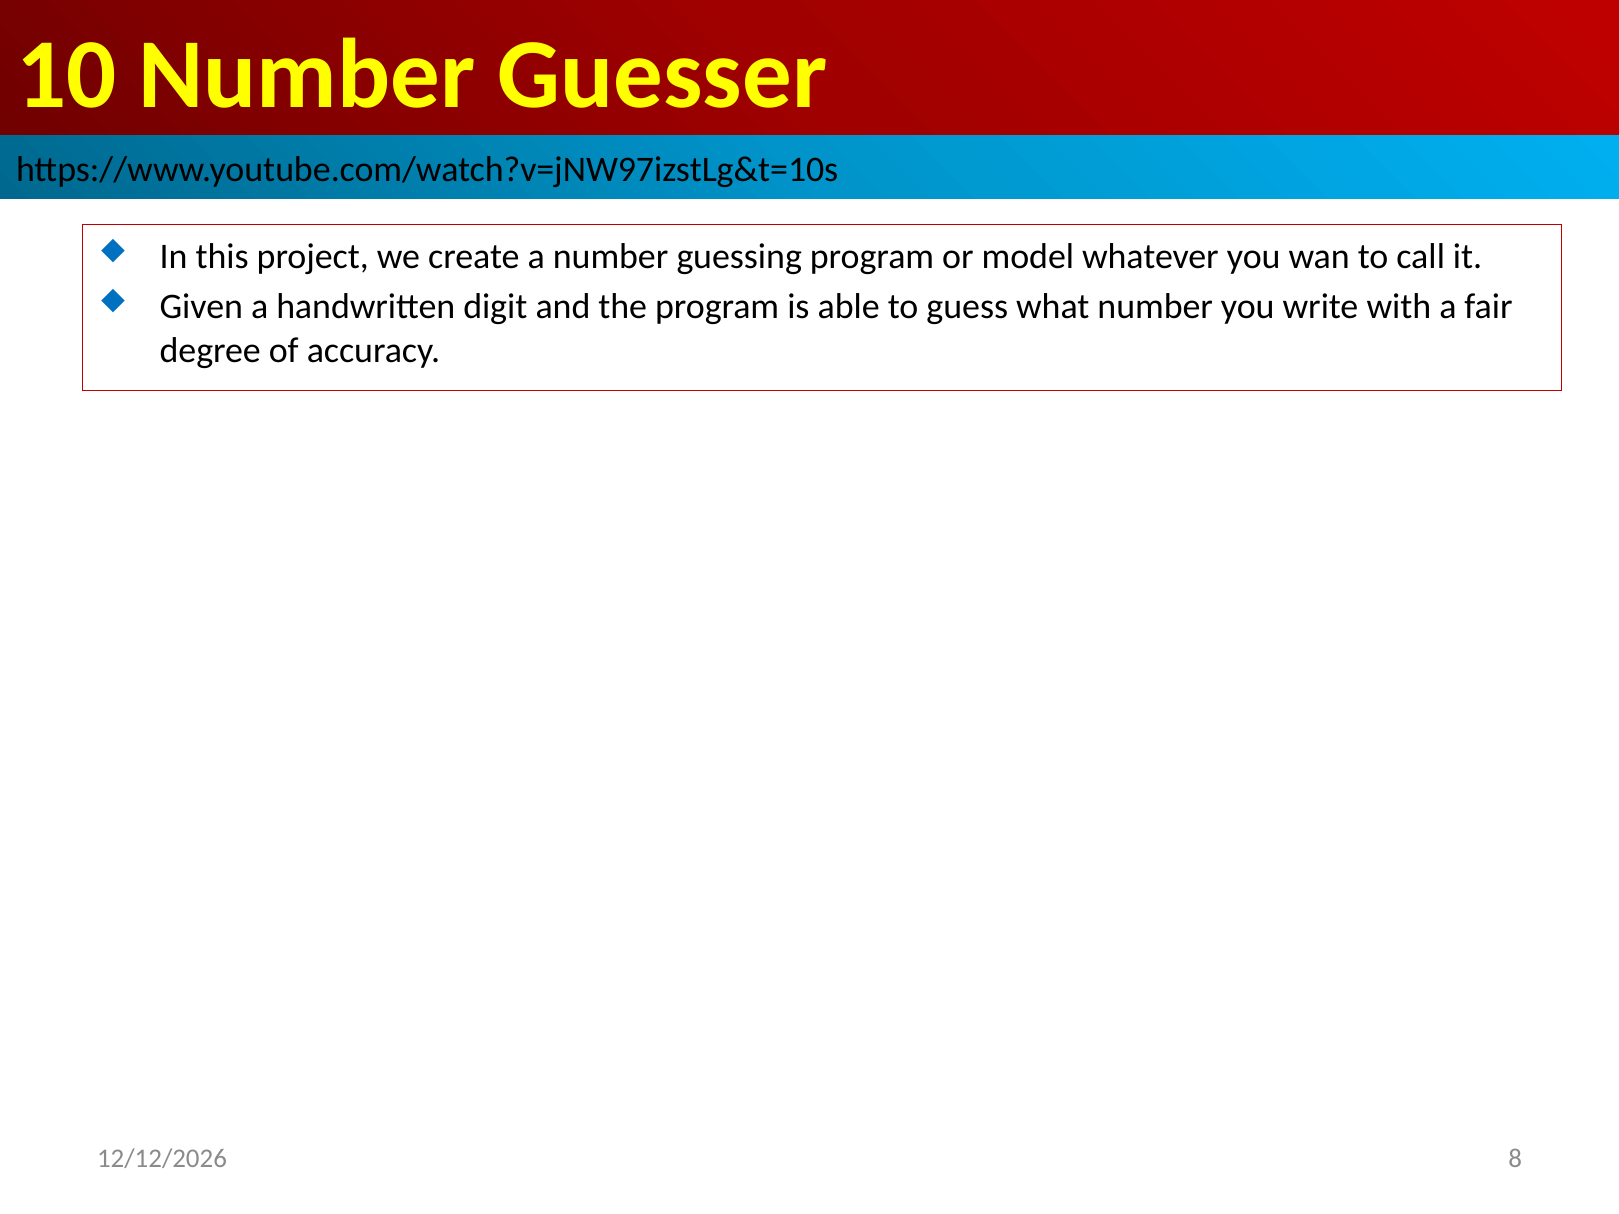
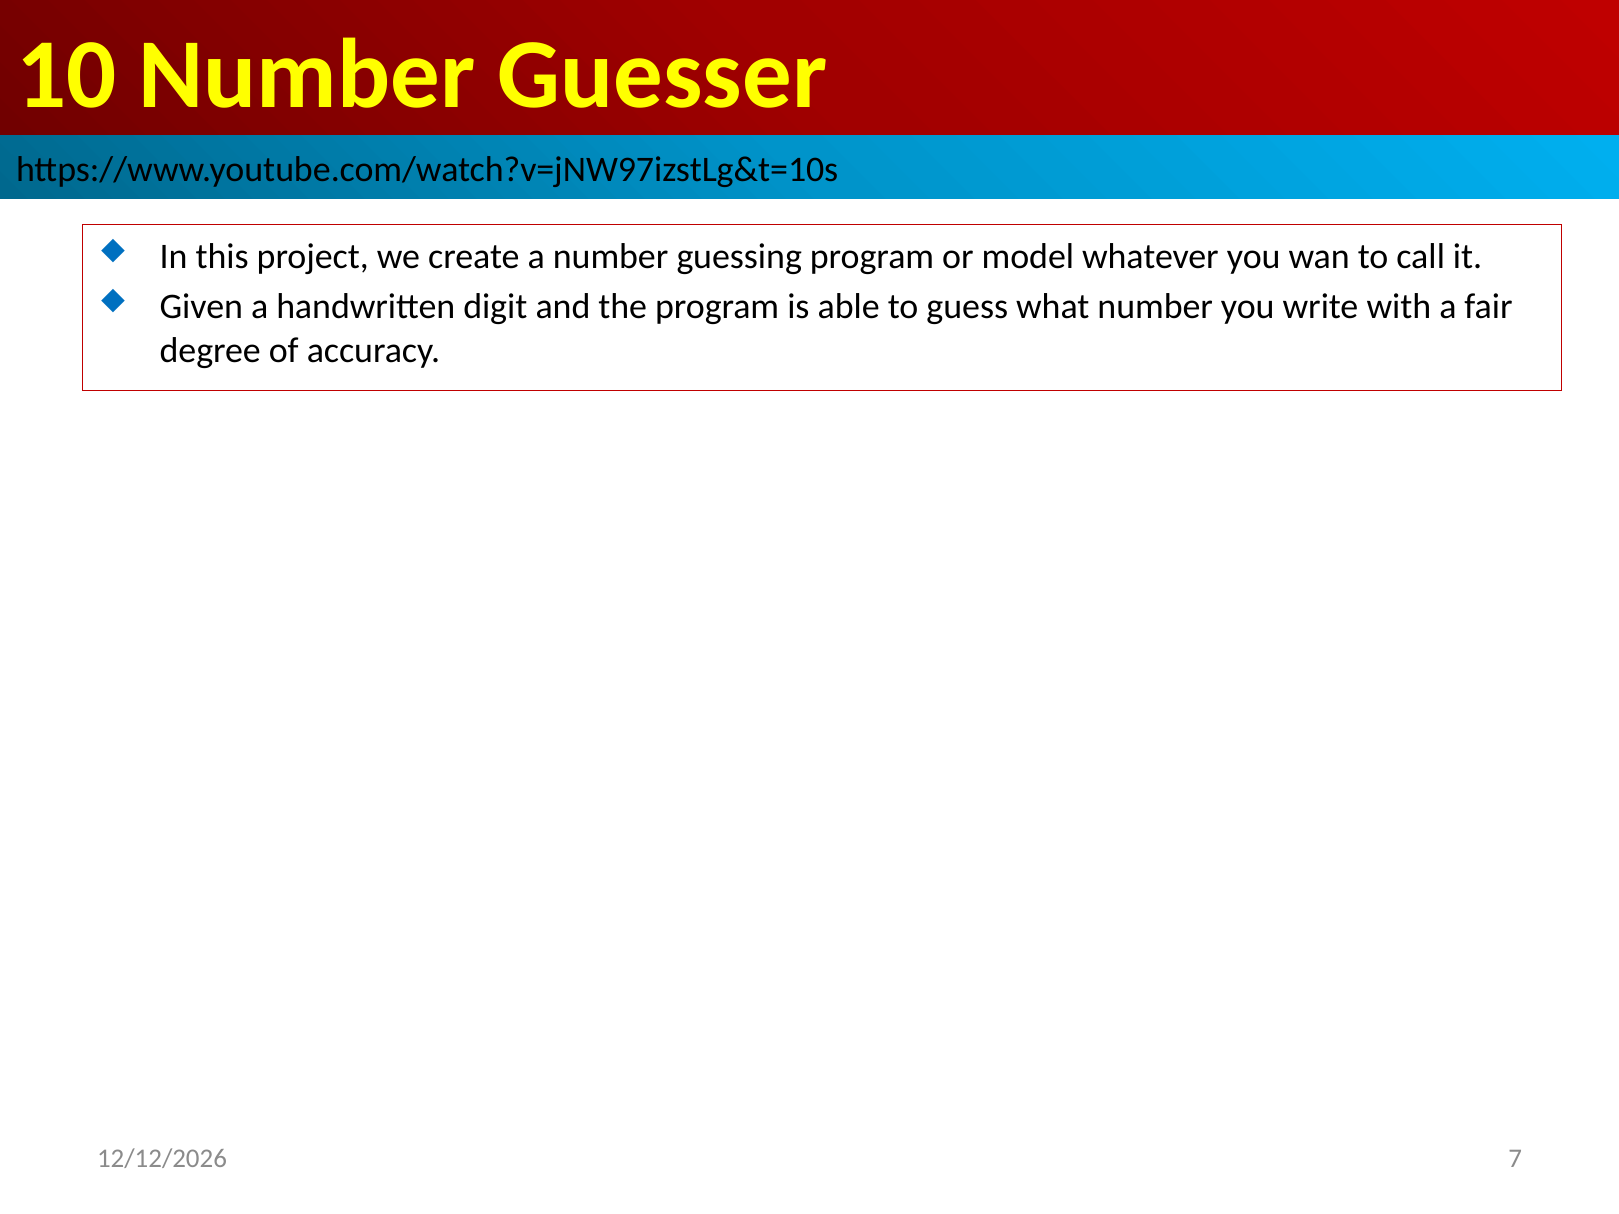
8: 8 -> 7 (1515, 1159)
